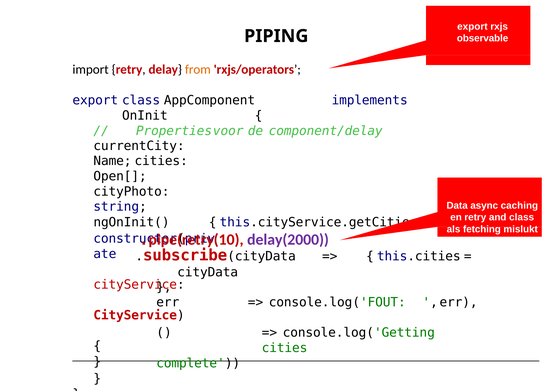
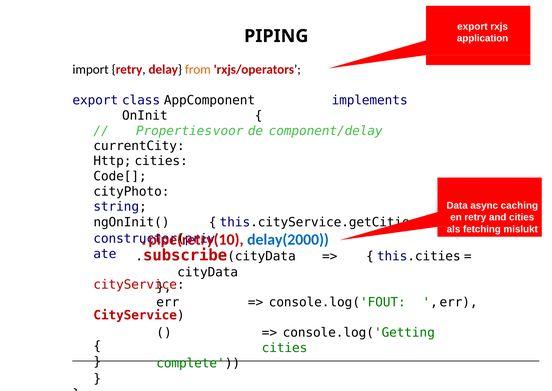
observable: observable -> application (483, 38)
Name: Name -> Http (112, 161)
Open[: Open[ -> Code[ (120, 176)
and class: class -> cities (522, 217)
delay(2000 colour: purple -> blue (288, 239)
